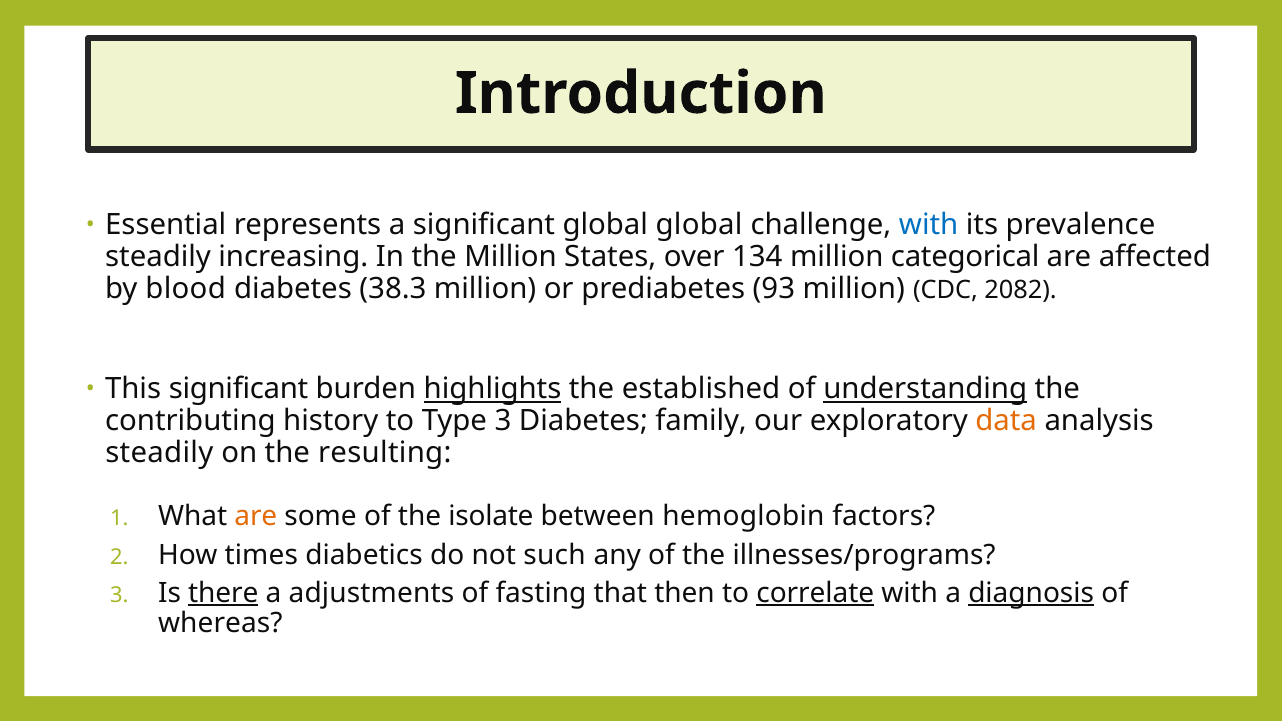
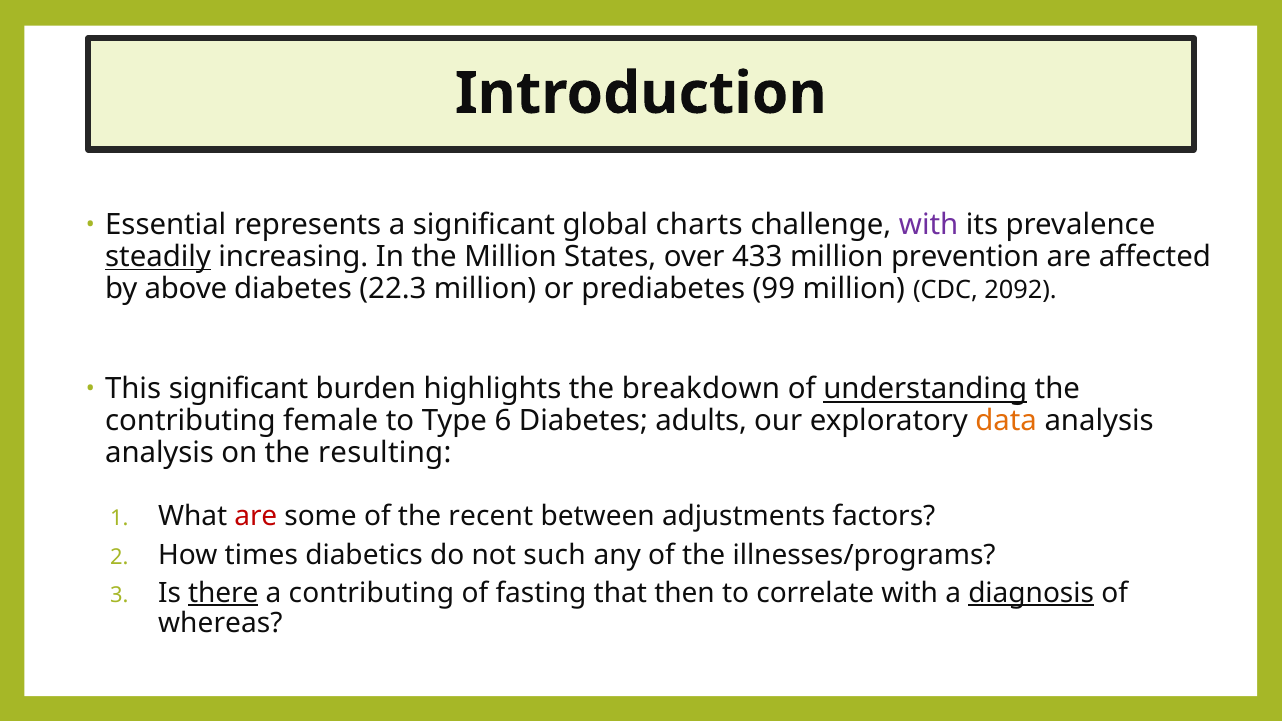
global global: global -> charts (699, 225)
with colour: blue -> purple (929, 225)
steadily underline: none -> present (158, 257)
134: 134 -> 433 (757, 257)
categorical: categorical -> prevention (965, 257)
blood: blood -> above (186, 289)
38.3: 38.3 -> 22.3 (393, 289)
93: 93 -> 99 (774, 289)
2082: 2082 -> 2092 (1021, 290)
highlights underline: present -> none (493, 389)
established: established -> breakdown (701, 389)
history: history -> female (331, 421)
Type 3: 3 -> 6 (503, 421)
family: family -> adults (701, 421)
steadily: steadily -> analysis (160, 453)
are colour: orange -> red (256, 517)
isolate: isolate -> recent (491, 517)
hemoglobin: hemoglobin -> adjustments (744, 517)
a adjustments: adjustments -> contributing (371, 593)
correlate underline: present -> none (815, 593)
